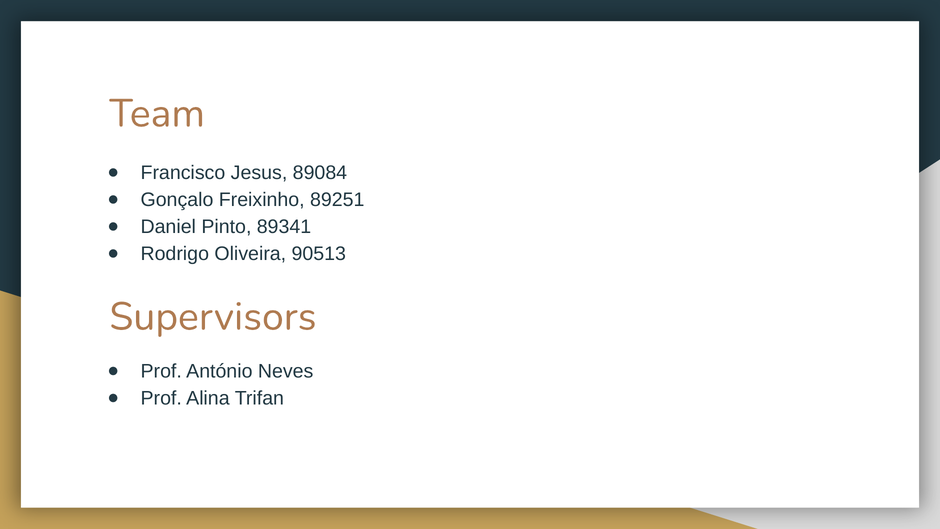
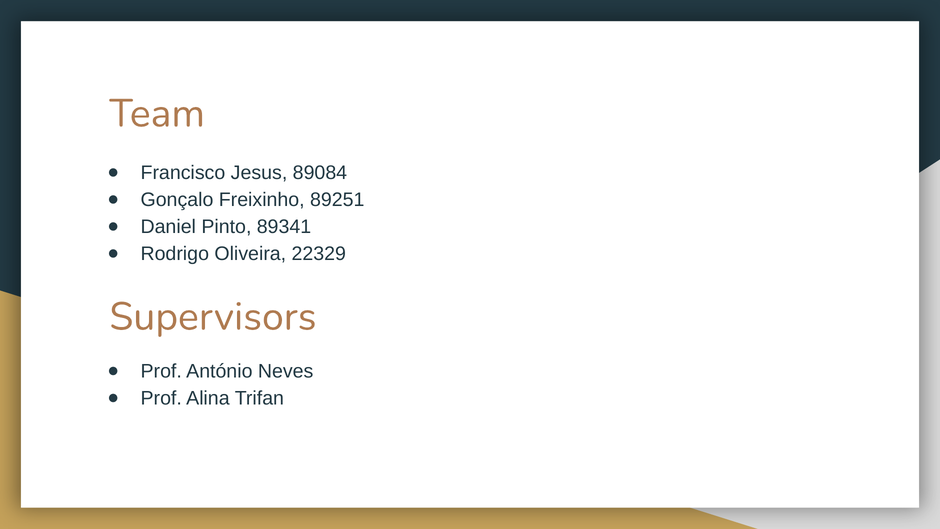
90513: 90513 -> 22329 (319, 254)
